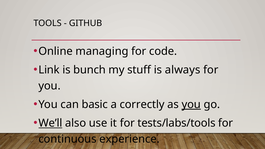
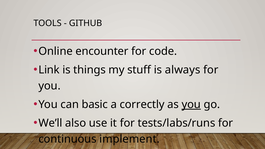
managing: managing -> encounter (102, 51)
bunch: bunch -> things (90, 70)
We’ll underline: present -> none (50, 123)
tests/labs/tools: tests/labs/tools -> tests/labs/runs (176, 123)
experience: experience -> implement (130, 139)
